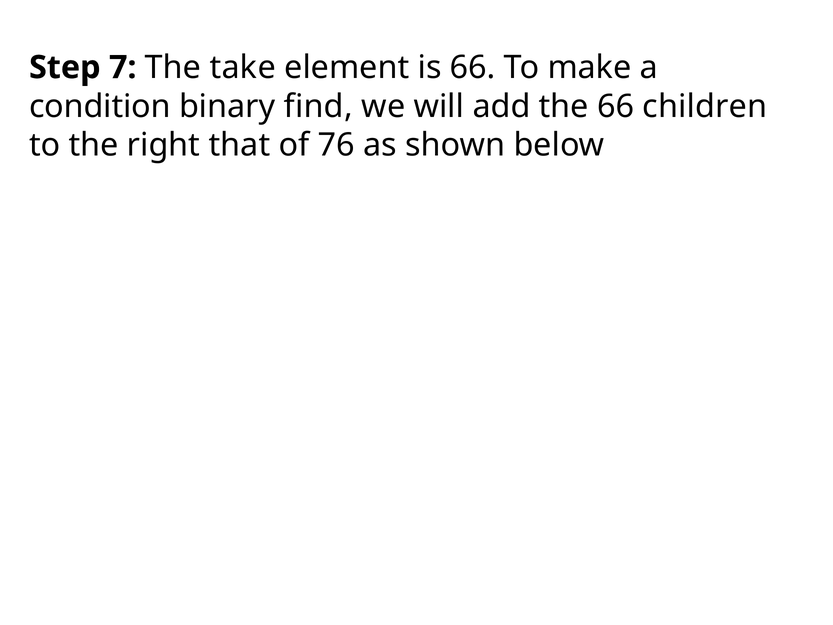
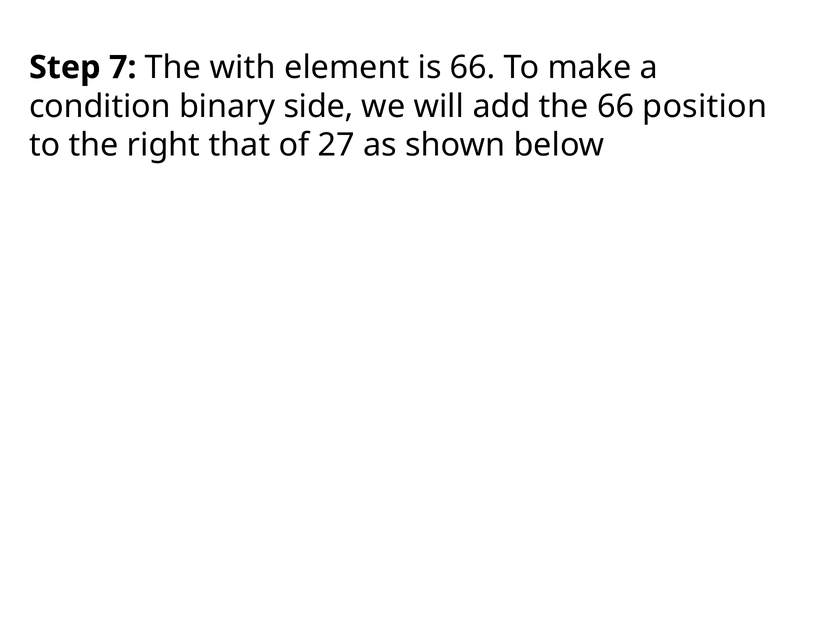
take: take -> with (243, 67)
find: find -> side (319, 106)
children: children -> position (705, 106)
76: 76 -> 27 (336, 145)
